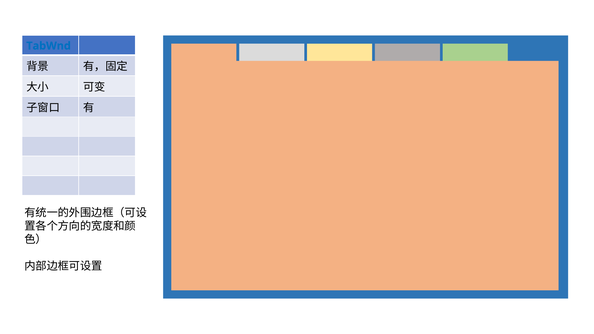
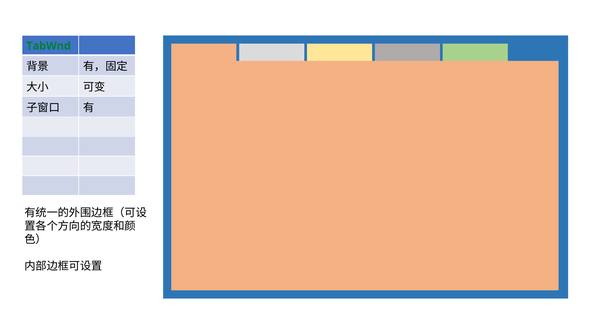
TabWnd colour: blue -> green (49, 46)
